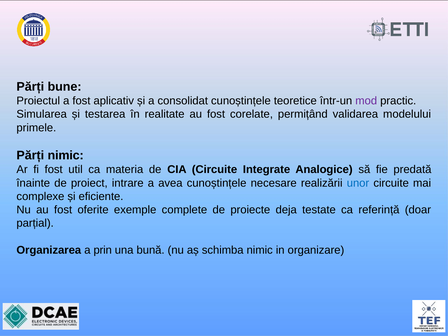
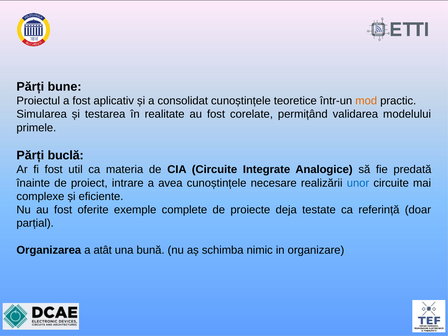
mod colour: purple -> orange (366, 101)
Părți nimic: nimic -> buclă (66, 155)
prin: prin -> atât (103, 250)
